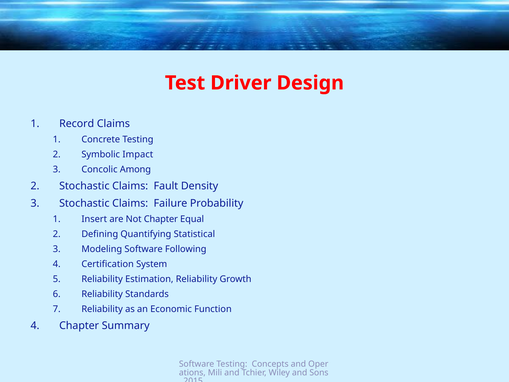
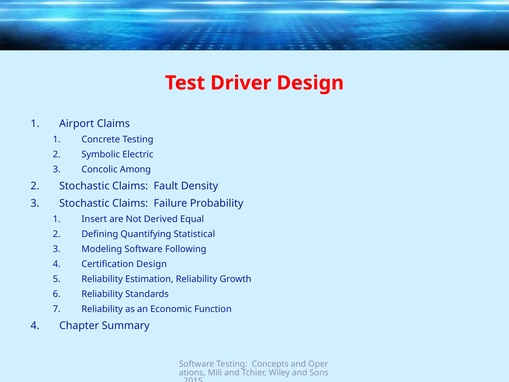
Record: Record -> Airport (77, 124)
Impact: Impact -> Electric (138, 154)
Not Chapter: Chapter -> Derived (161, 219)
Certification System: System -> Design (152, 264)
